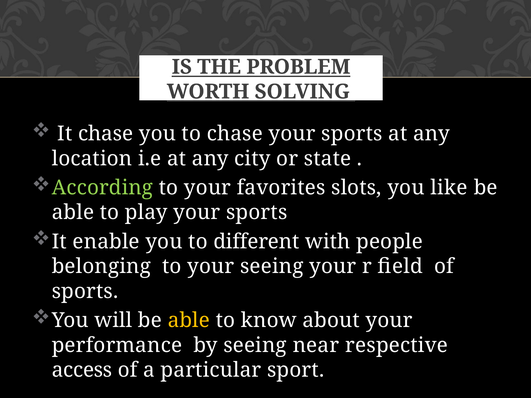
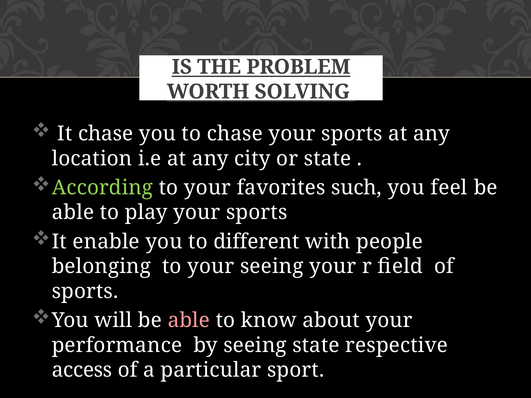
slots: slots -> such (356, 188)
like: like -> feel (449, 188)
able colour: yellow -> pink (189, 321)
seeing near: near -> state (316, 345)
